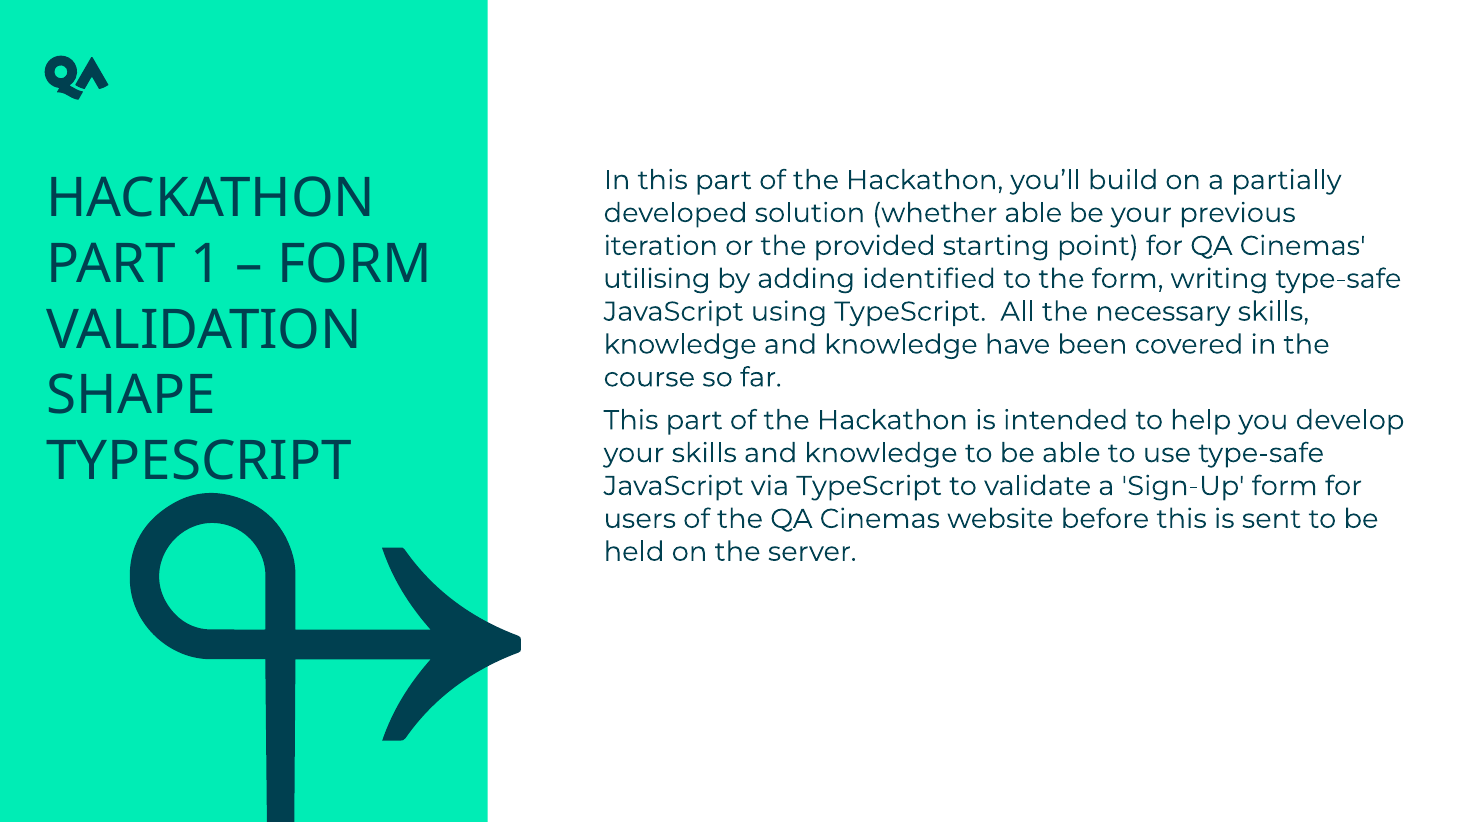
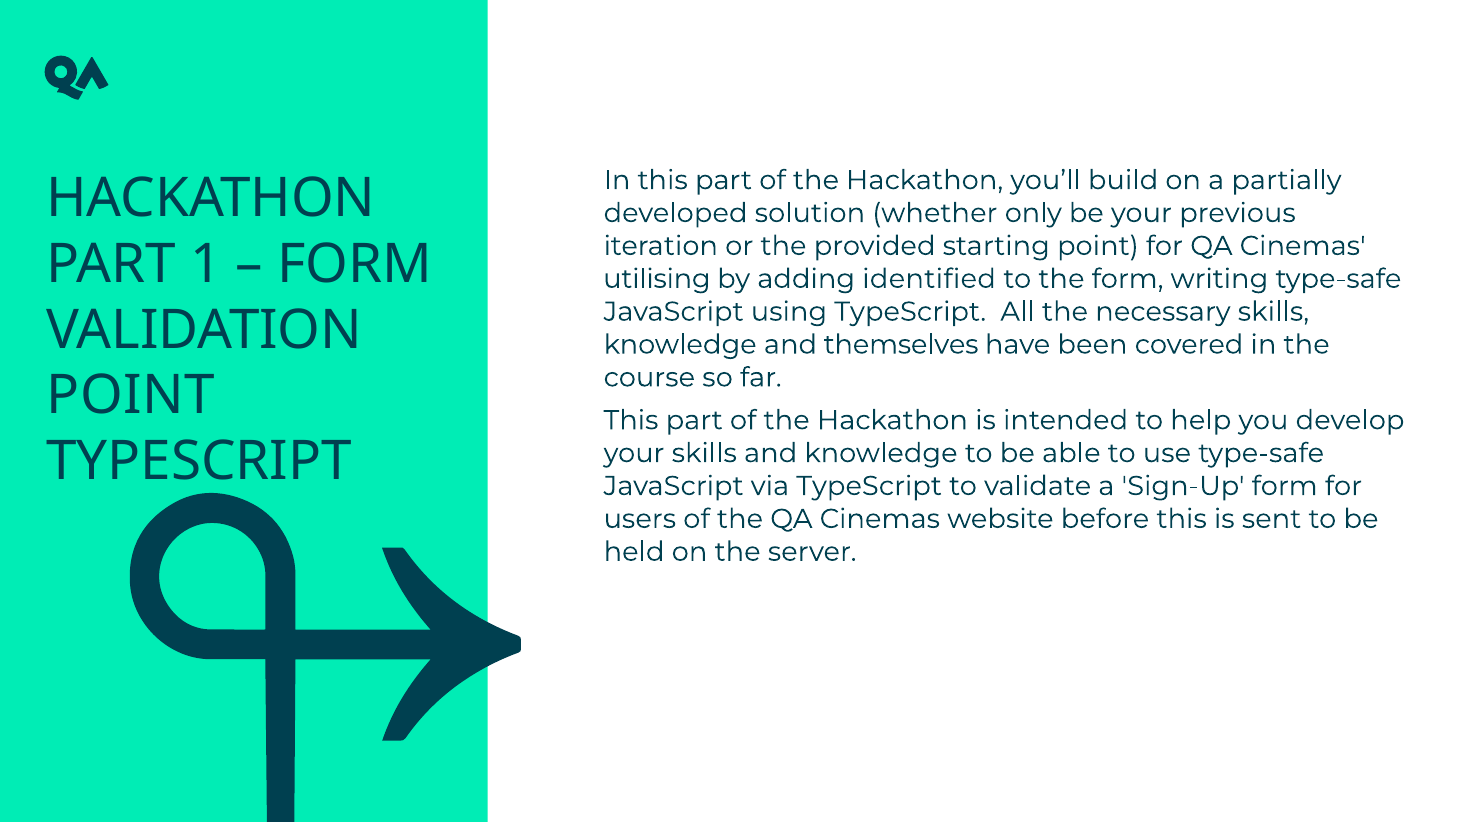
whether able: able -> only (1033, 213)
knowledge and knowledge: knowledge -> themselves (901, 344)
SHAPE: SHAPE -> POINT (131, 396)
